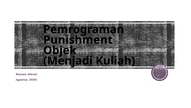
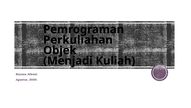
Punishment: Punishment -> Perkuliahan (78, 40)
